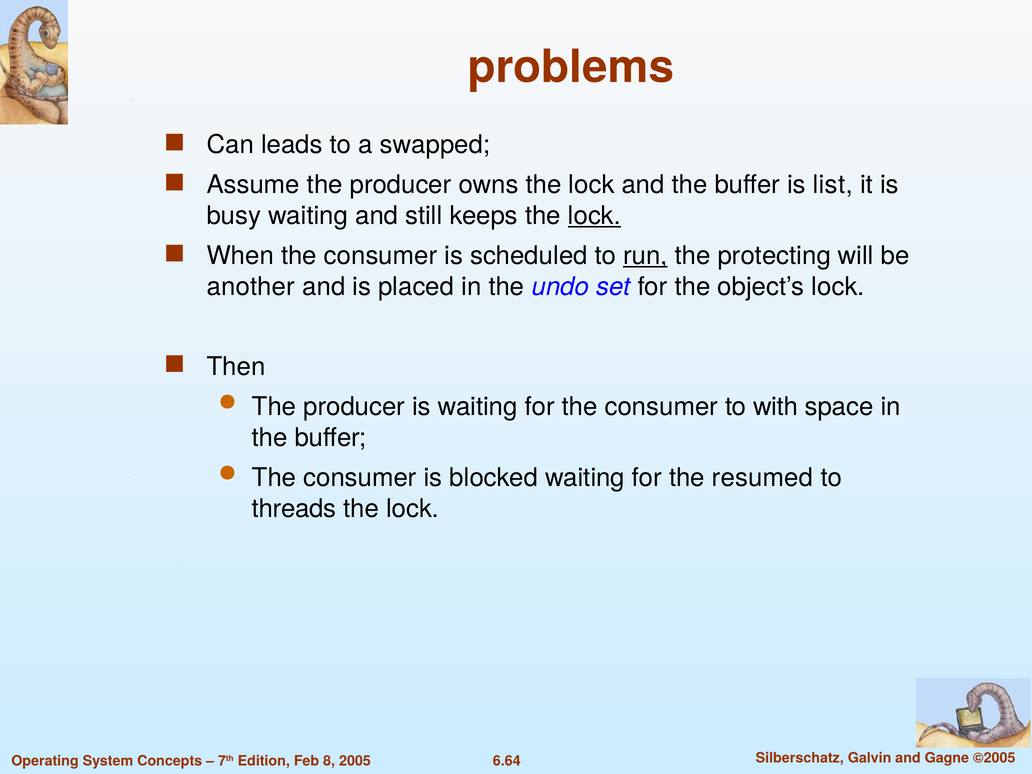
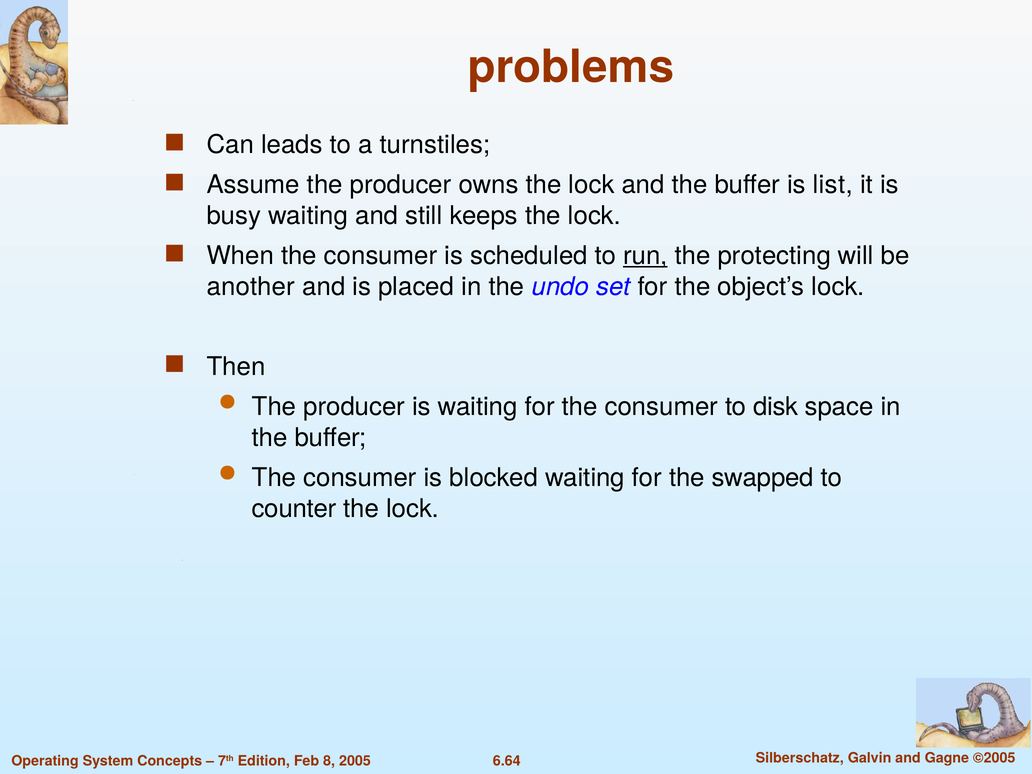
swapped: swapped -> turnstiles (435, 145)
lock underline: present -> none (594, 216)
with: with -> disk (776, 407)
resumed: resumed -> swapped (763, 478)
threads: threads -> counter (294, 509)
